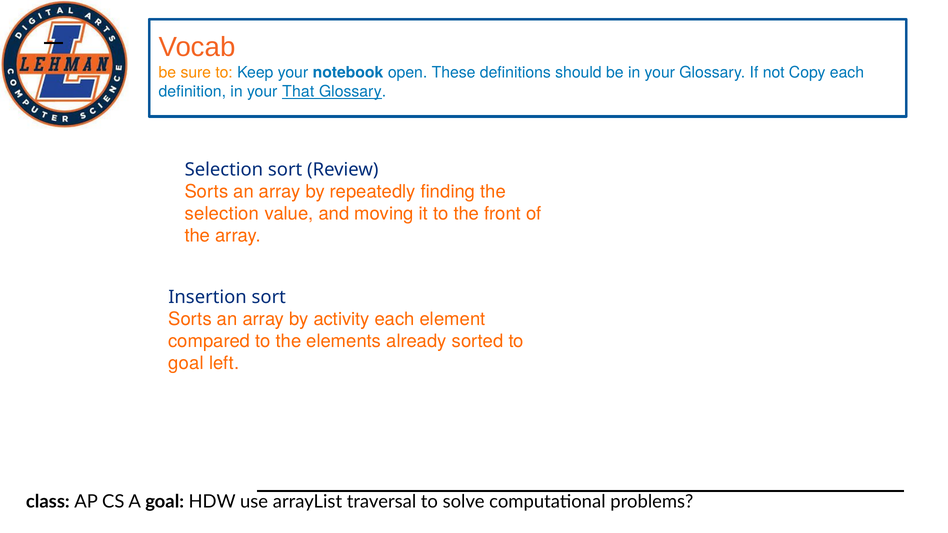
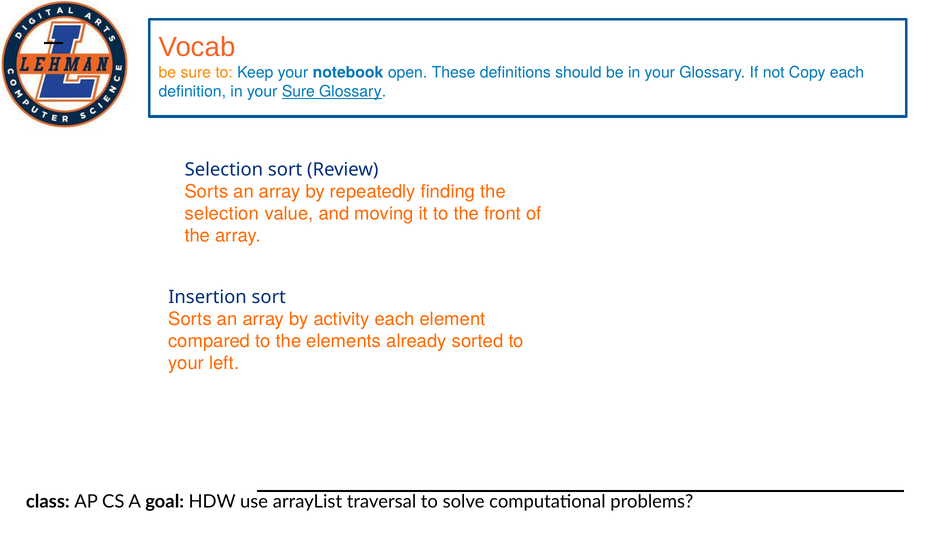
your That: That -> Sure (298, 91)
goal: goal -> your (186, 364)
